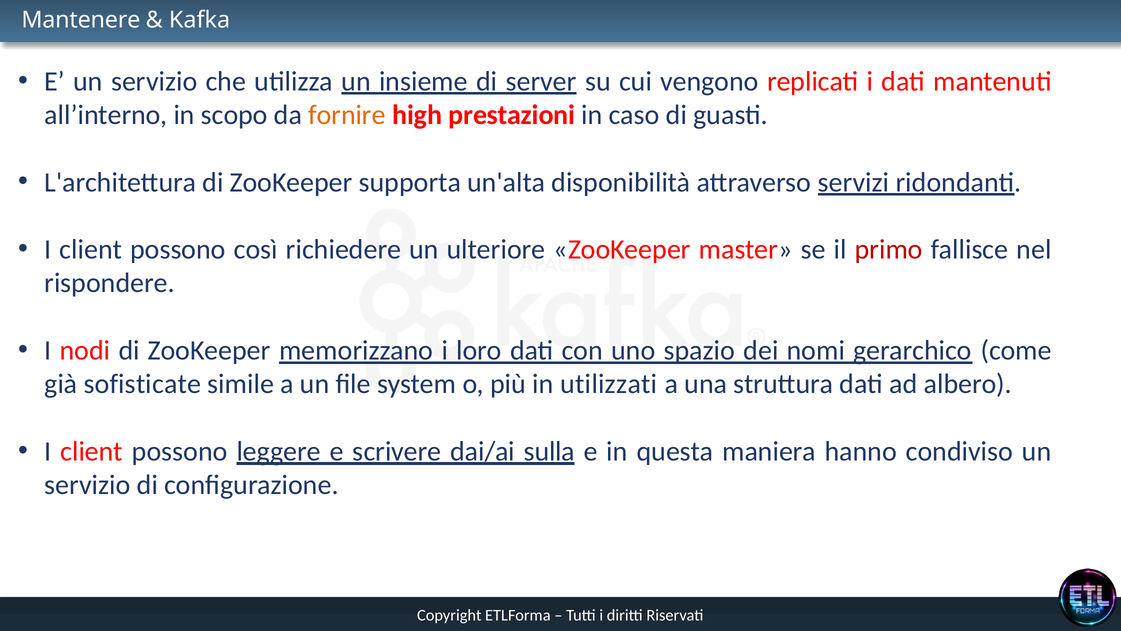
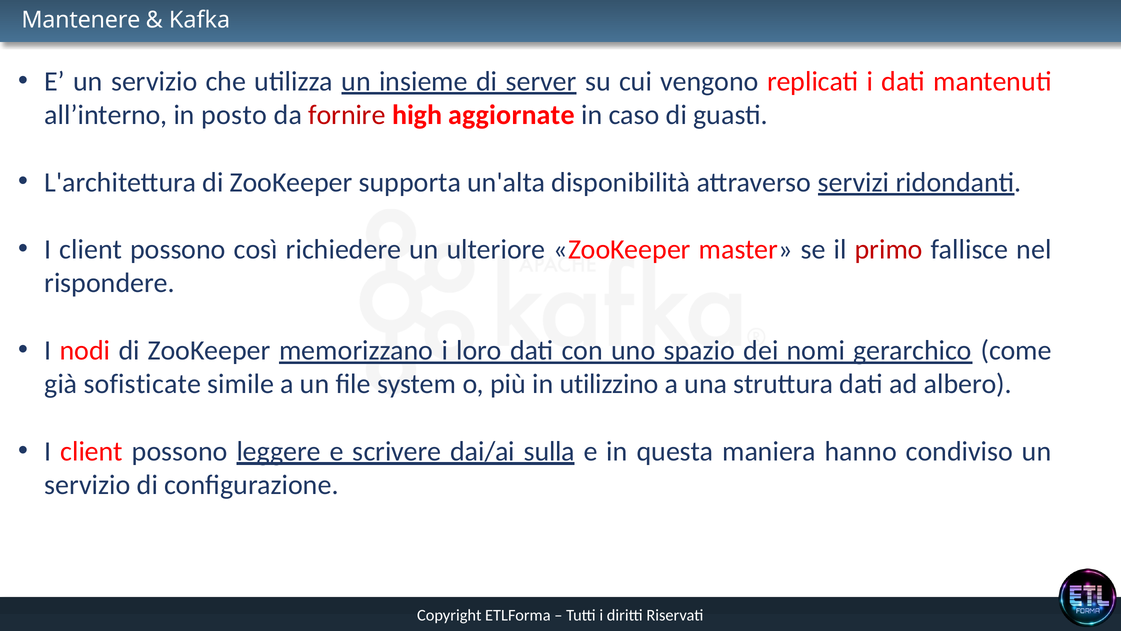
scopo: scopo -> posto (234, 115)
fornire colour: orange -> red (347, 115)
prestazioni: prestazioni -> aggiornate (512, 115)
utilizzati: utilizzati -> utilizzino (609, 384)
